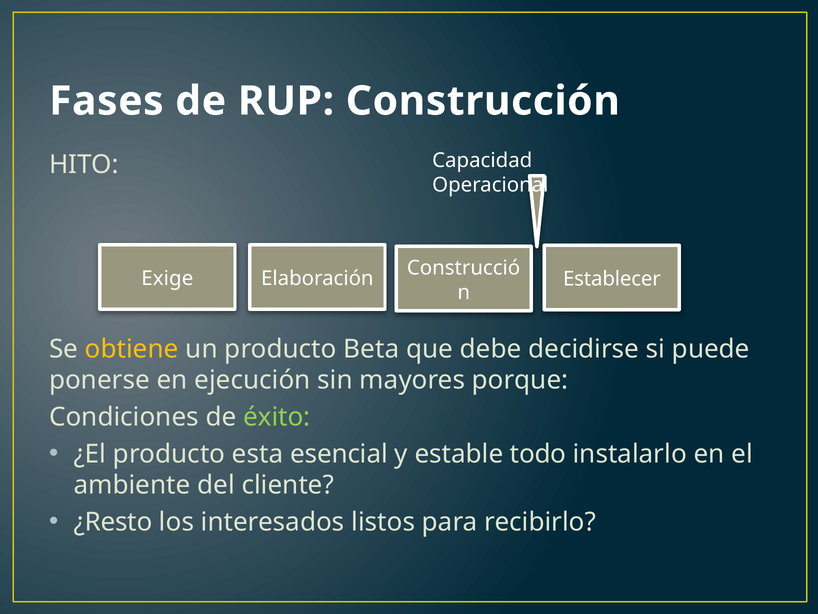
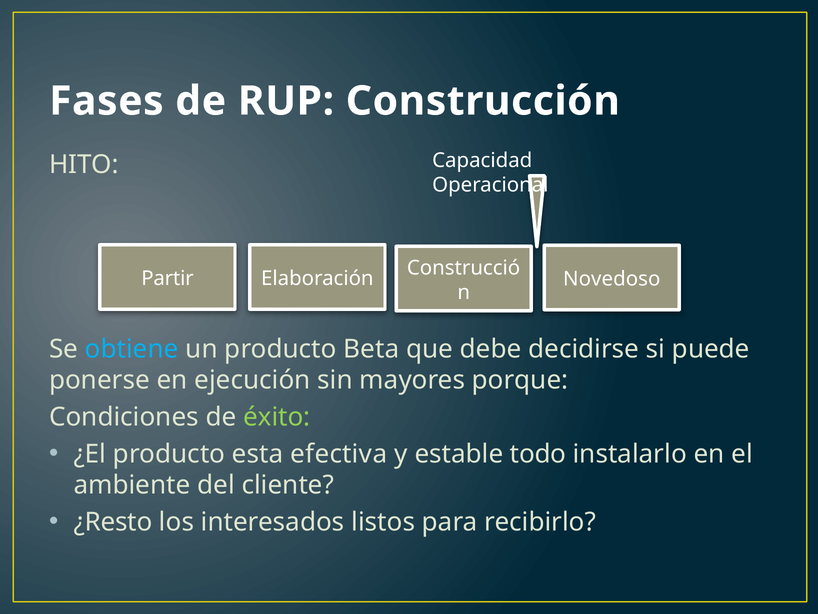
Exige: Exige -> Partir (167, 278)
Establecer: Establecer -> Novedoso (612, 279)
obtiene colour: yellow -> light blue (132, 349)
esencial: esencial -> efectiva (339, 454)
